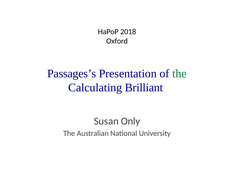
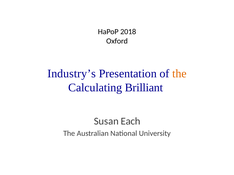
Passages’s: Passages’s -> Industry’s (72, 74)
the colour: green -> orange (179, 74)
Only: Only -> Each (131, 122)
